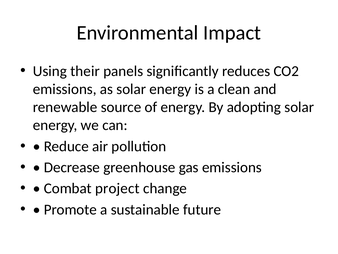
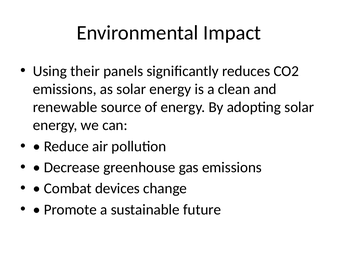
project: project -> devices (117, 188)
